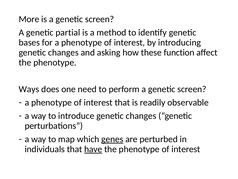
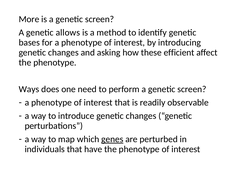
partial: partial -> allows (68, 32)
function: function -> efficient (179, 52)
have underline: present -> none (93, 149)
